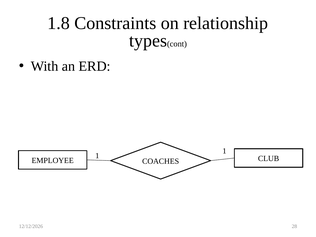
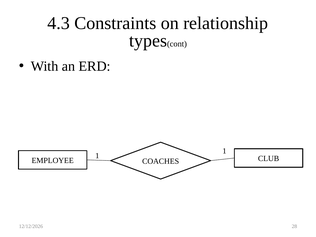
1.8: 1.8 -> 4.3 (59, 23)
